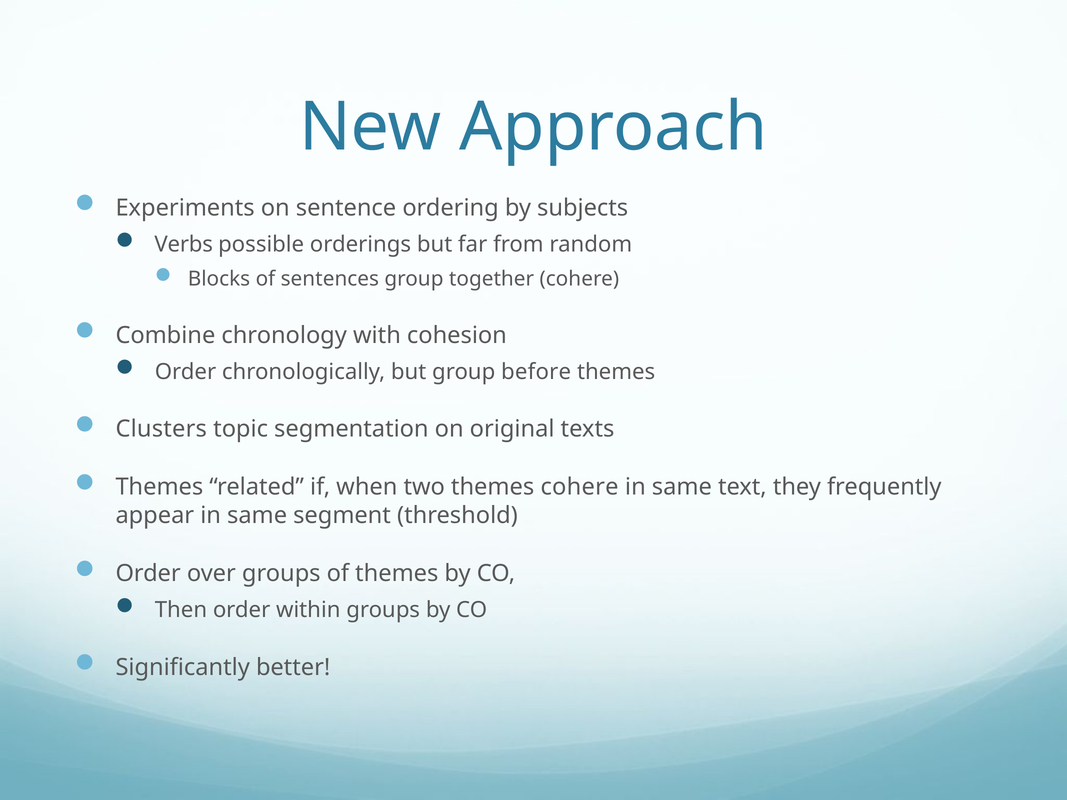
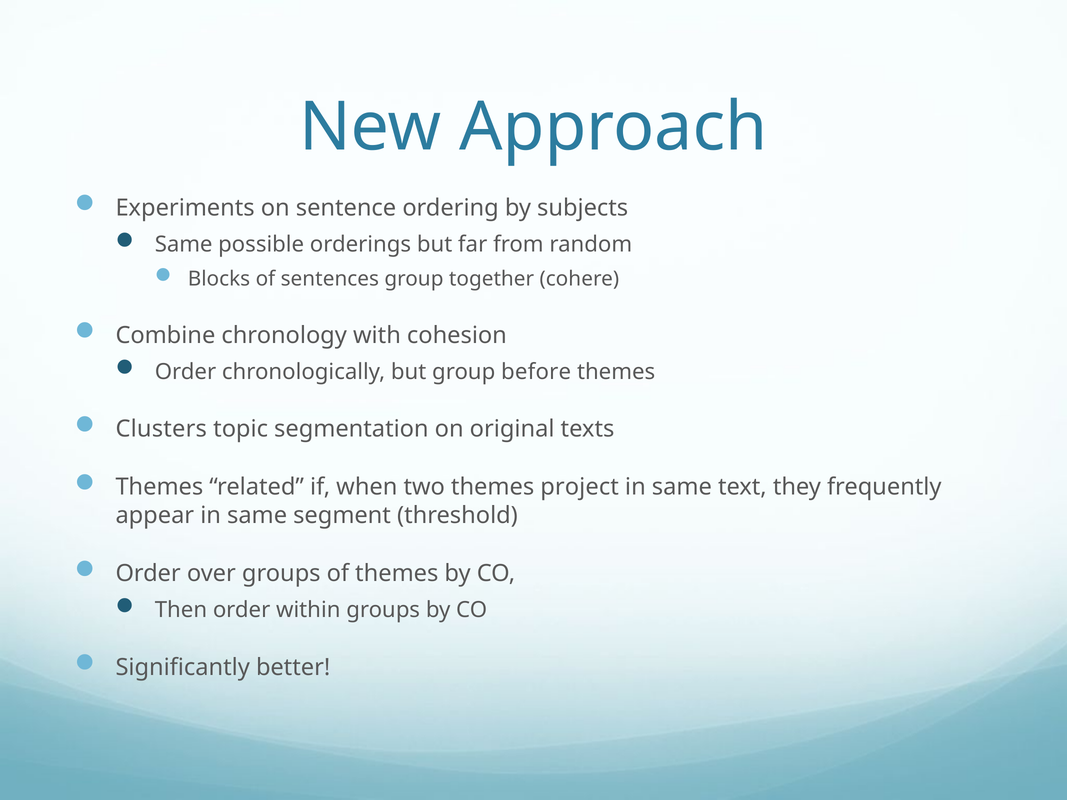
Verbs: Verbs -> Same (184, 244)
themes cohere: cohere -> project (580, 487)
